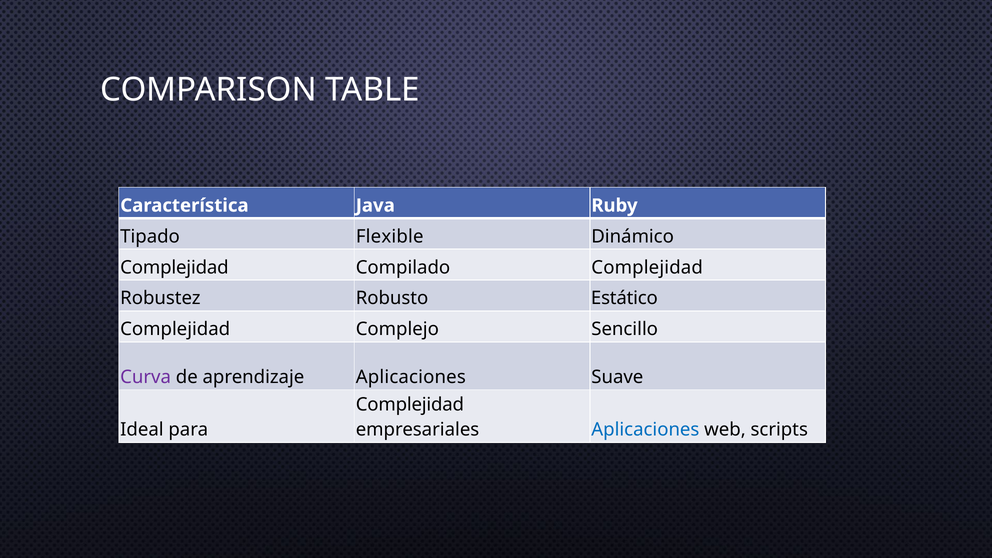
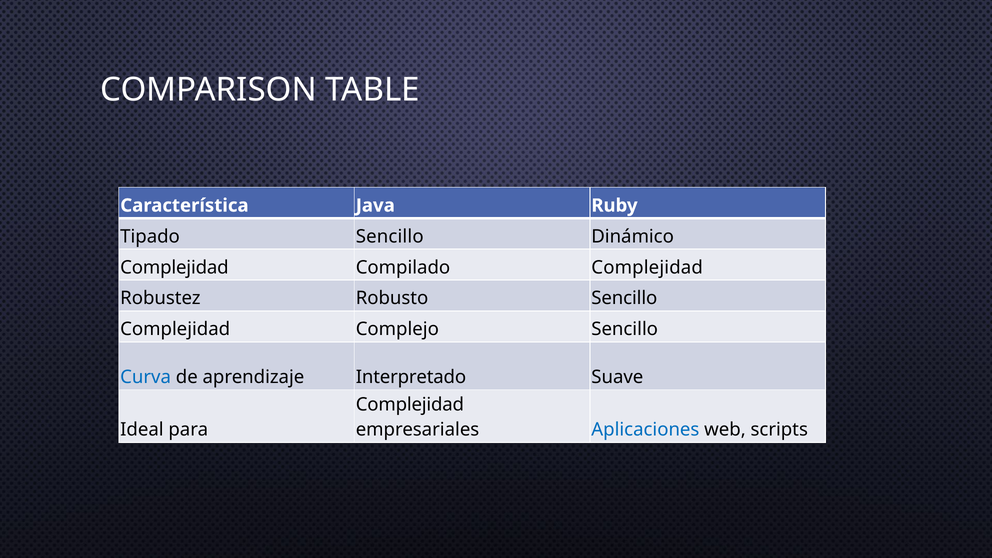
Tipado Flexible: Flexible -> Sencillo (390, 236)
Robusto Estático: Estático -> Sencillo (624, 298)
Curva colour: purple -> blue (146, 377)
aprendizaje Aplicaciones: Aplicaciones -> Interpretado (411, 377)
